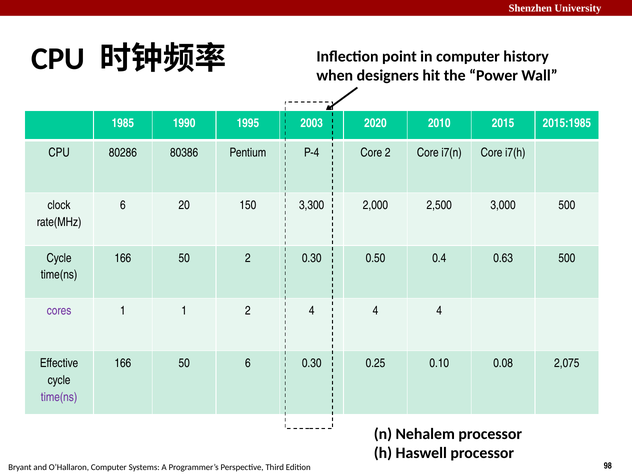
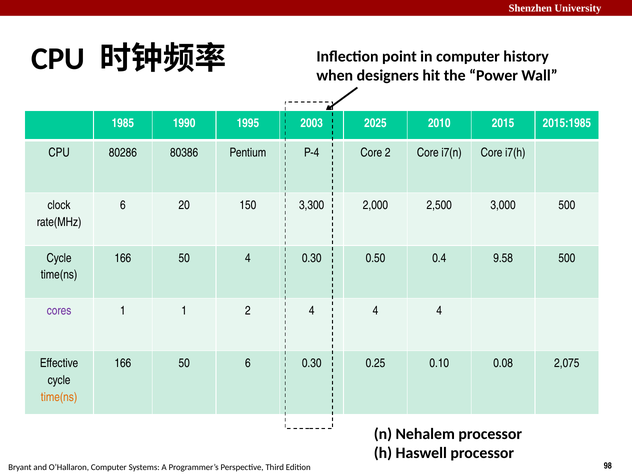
2020: 2020 -> 2025 (375, 123)
50 2: 2 -> 4 (248, 258)
0.63: 0.63 -> 9.58 (503, 258)
time(ns colour: purple -> orange (59, 397)
